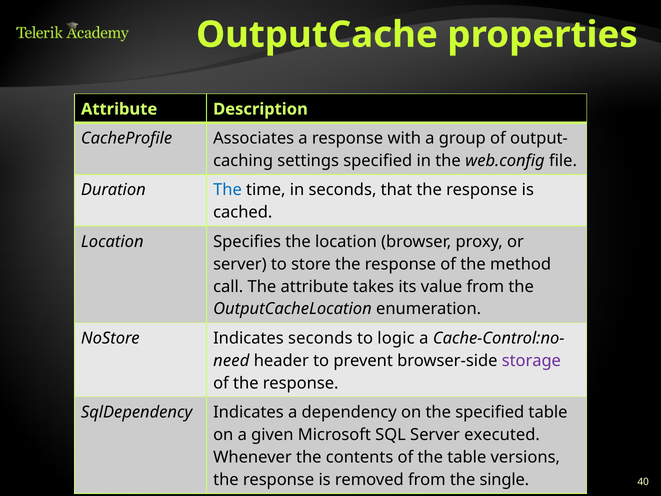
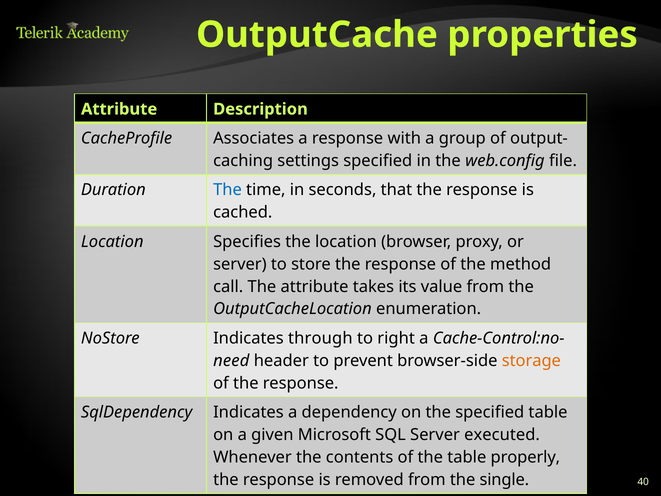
Indicates seconds: seconds -> through (320, 338)
logic: logic -> right (396, 338)
storage colour: purple -> orange (531, 360)
versions: versions -> properly (525, 457)
